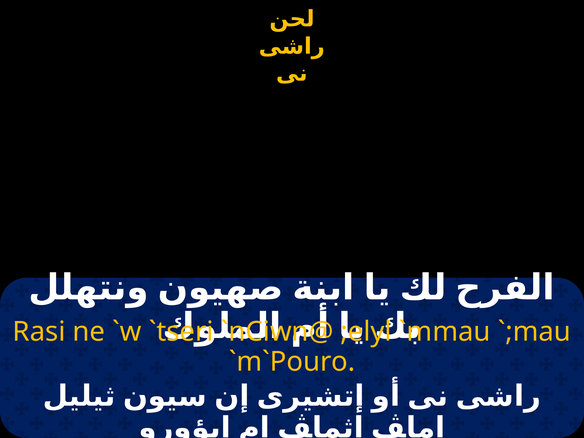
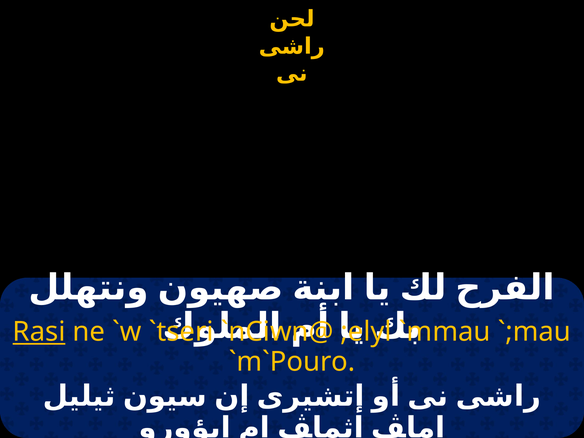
Rasi underline: none -> present (39, 332)
